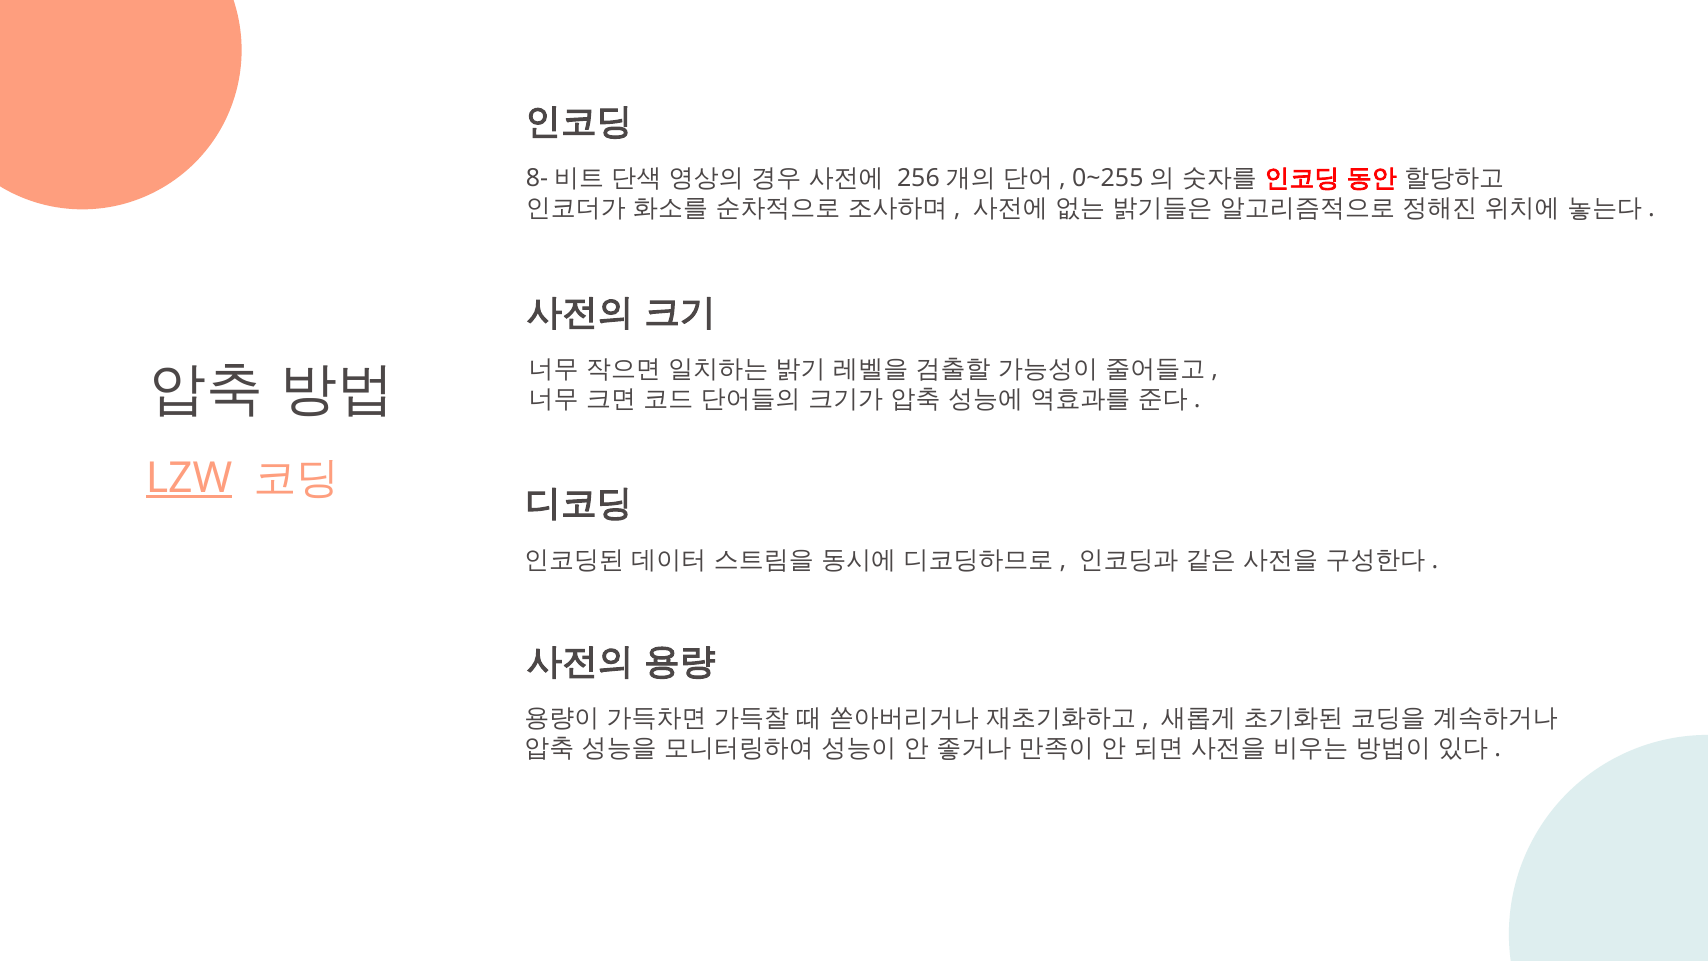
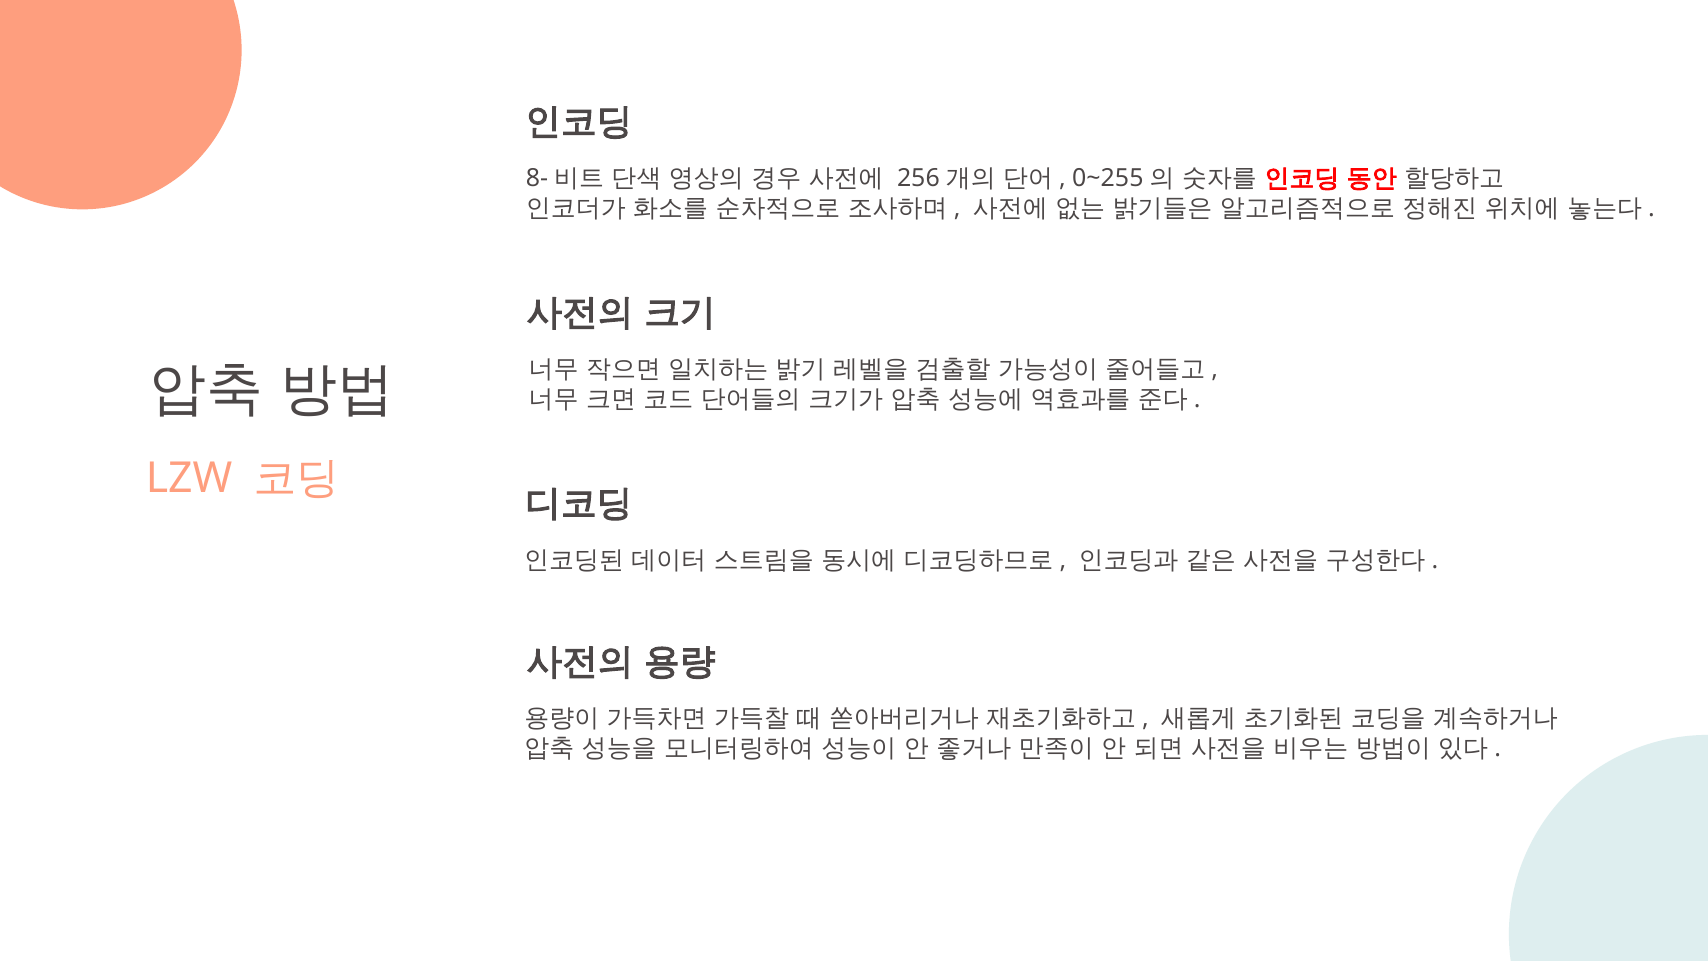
LZW underline: present -> none (189, 478)
